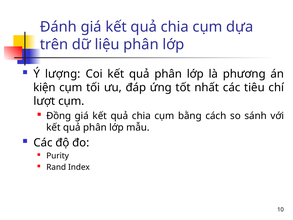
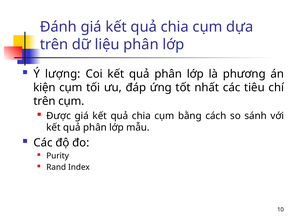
lượt: lượt -> trên (44, 101)
Đồng: Đồng -> Được (59, 116)
